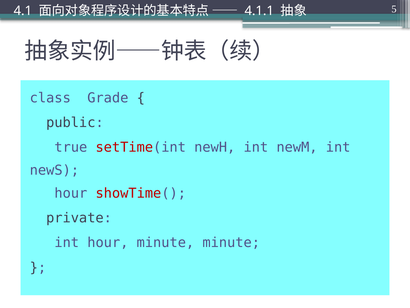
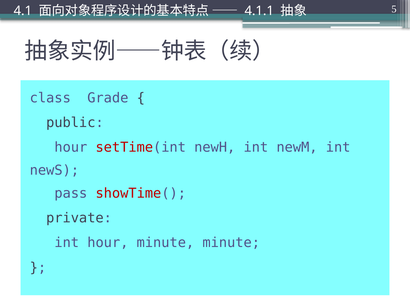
true: true -> hour (71, 147)
hour: hour -> pass (71, 193)
